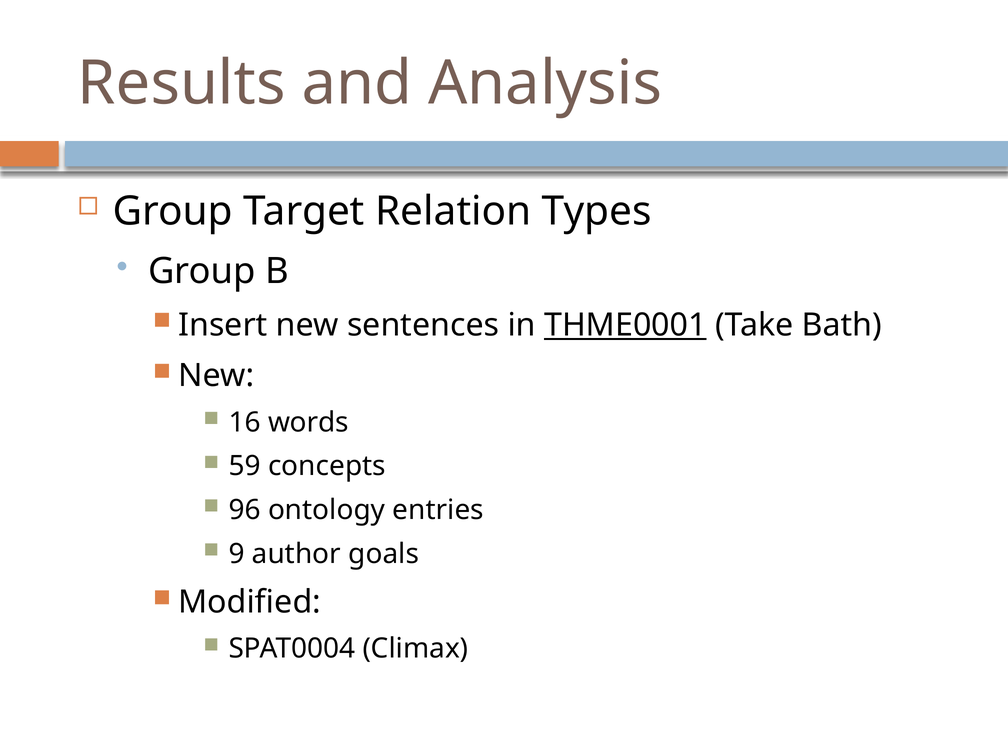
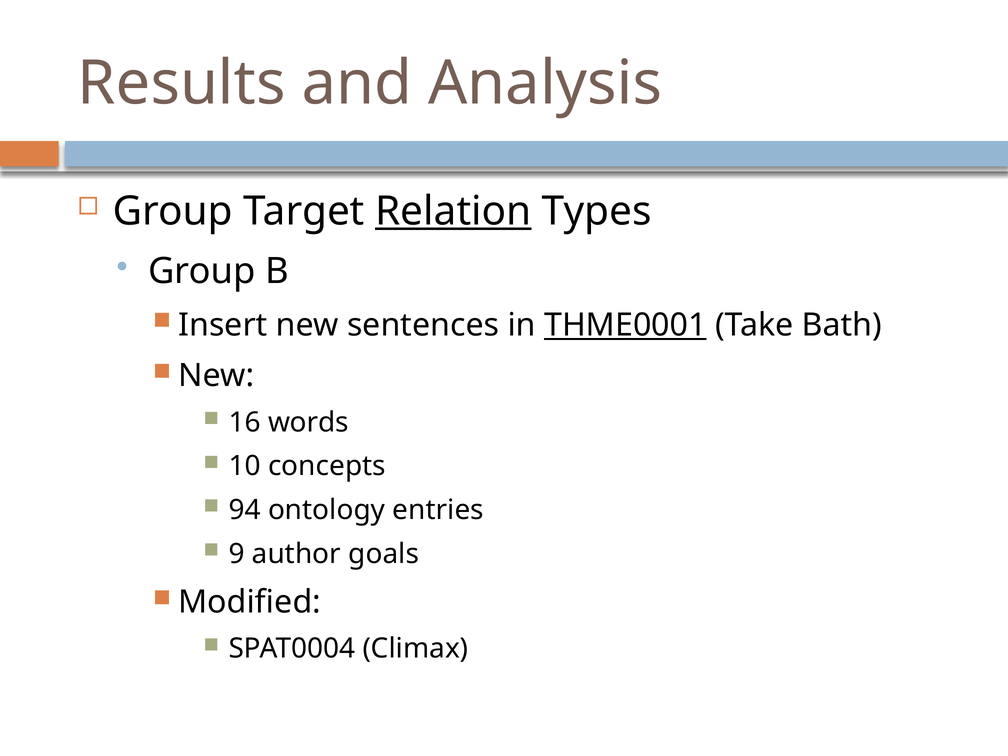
Relation underline: none -> present (453, 211)
59: 59 -> 10 (245, 466)
96: 96 -> 94 (245, 510)
